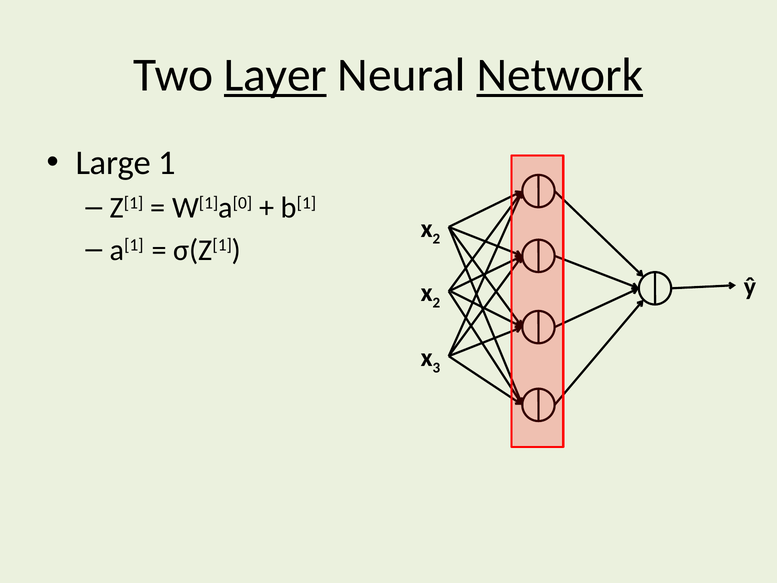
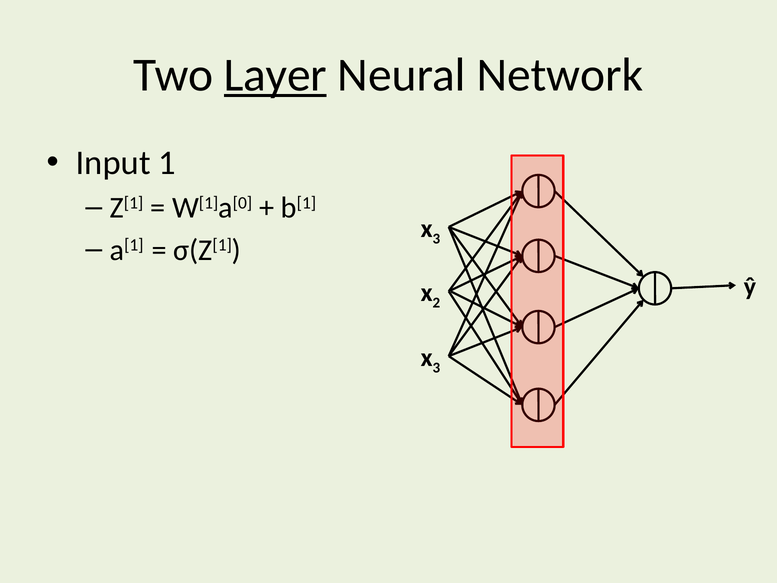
Network underline: present -> none (560, 75)
Large: Large -> Input (113, 163)
2: 2 -> 3 (436, 238)
